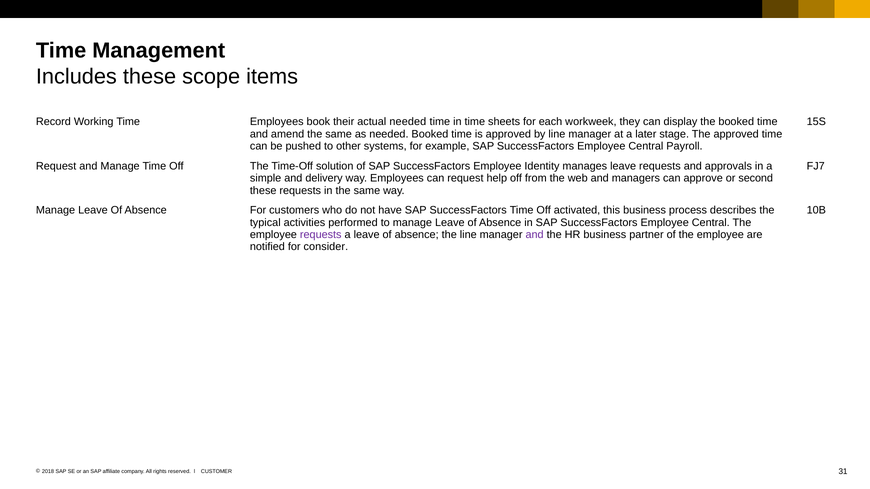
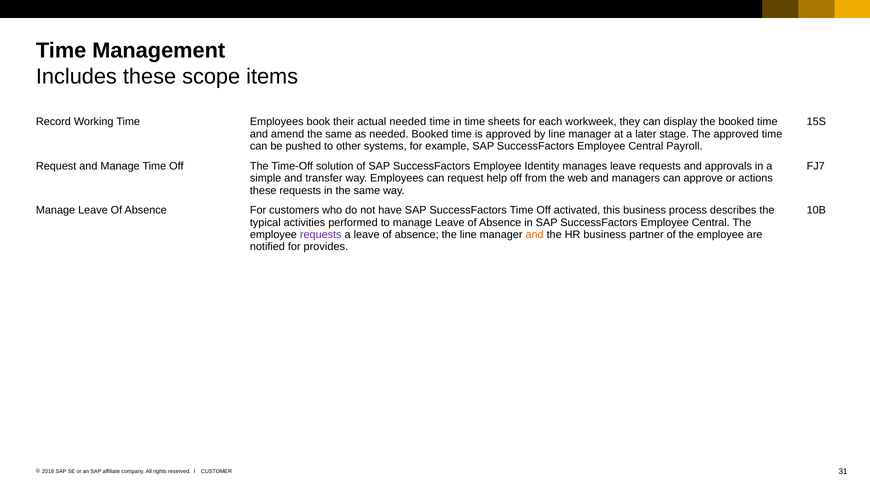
delivery: delivery -> transfer (324, 178)
second: second -> actions (756, 178)
and colour: purple -> orange (535, 235)
consider: consider -> provides (326, 247)
